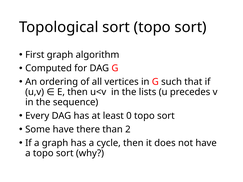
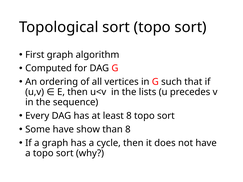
least 0: 0 -> 8 (129, 116)
there: there -> show (88, 130)
than 2: 2 -> 8 (128, 130)
